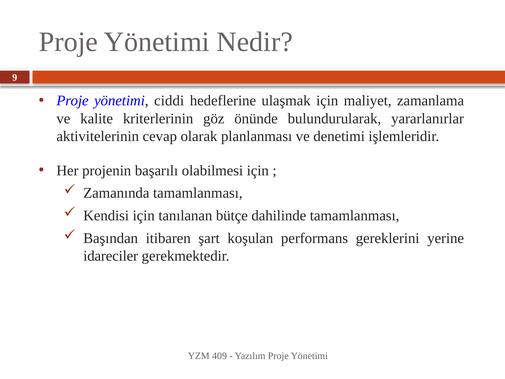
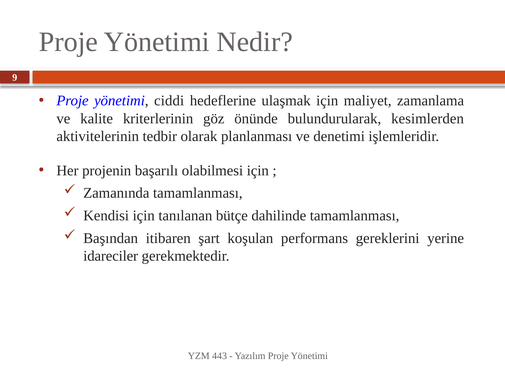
yararlanırlar: yararlanırlar -> kesimlerden (428, 118)
cevap: cevap -> tedbir (160, 136)
409: 409 -> 443 (220, 356)
